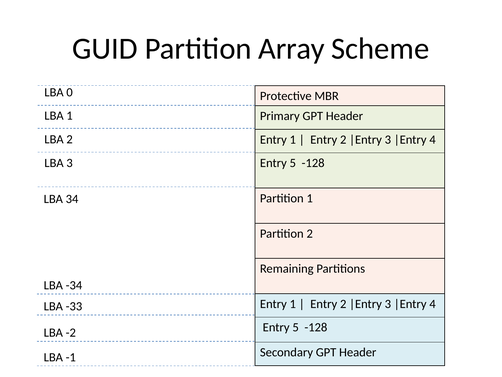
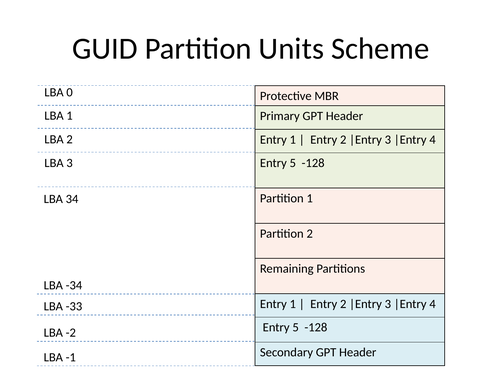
Array: Array -> Units (291, 49)
